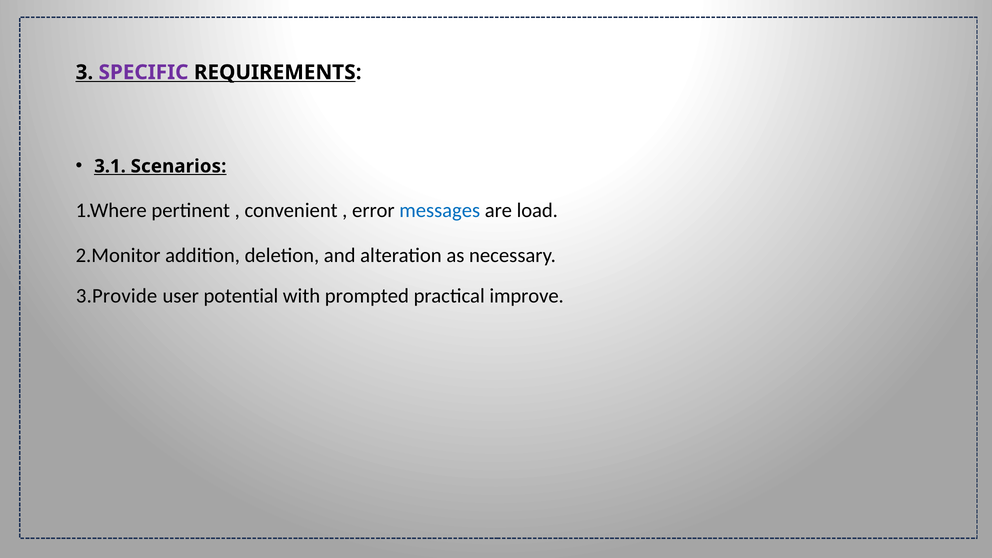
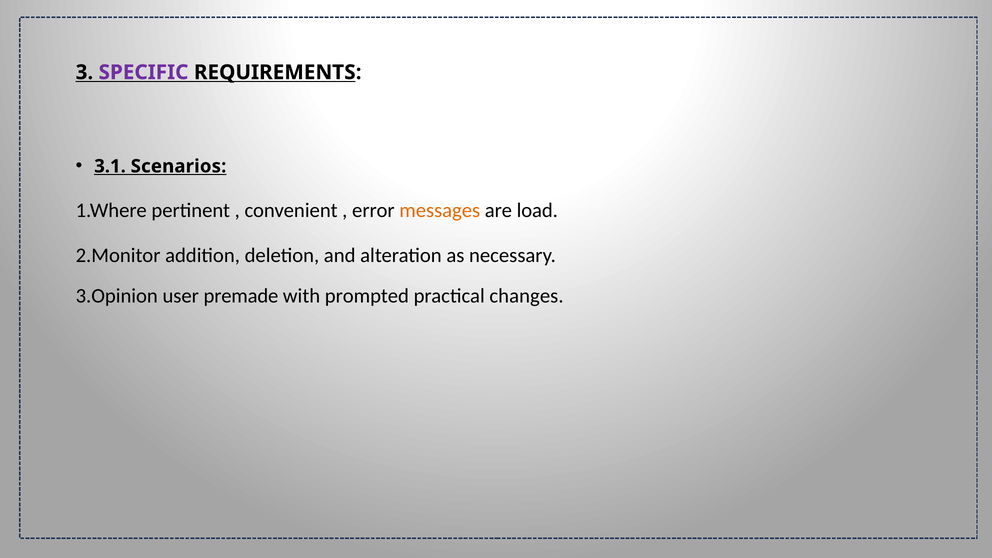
messages colour: blue -> orange (440, 210)
3.Provide: 3.Provide -> 3.Opinion (117, 296)
potential: potential -> premade (241, 296)
improve: improve -> changes (527, 296)
